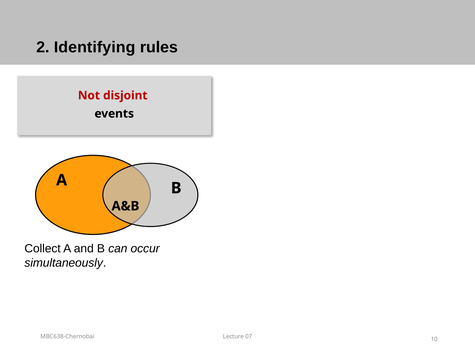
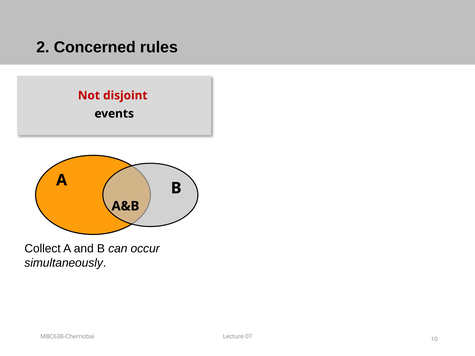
Identifying: Identifying -> Concerned (95, 47)
